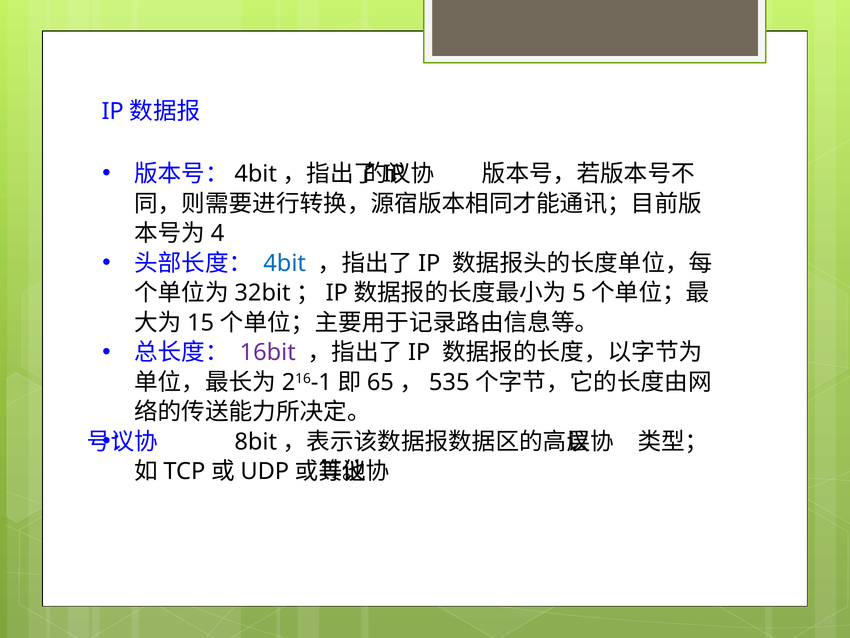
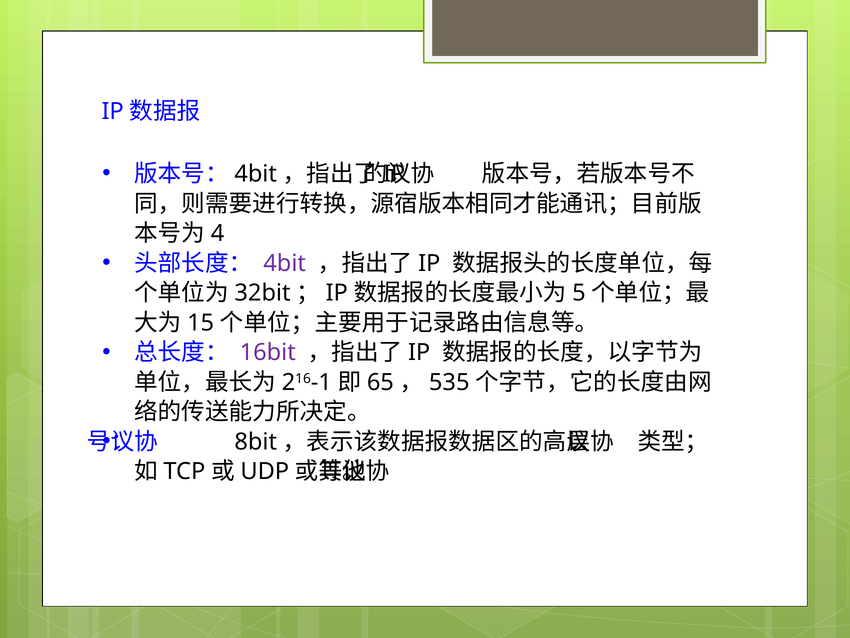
4bit colour: blue -> purple (285, 263)
